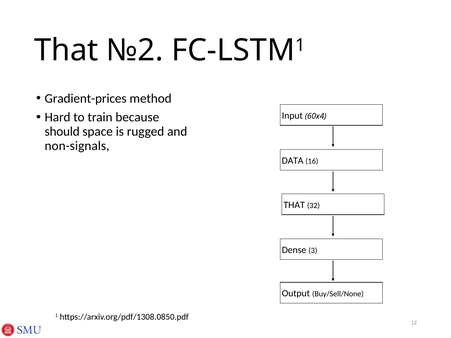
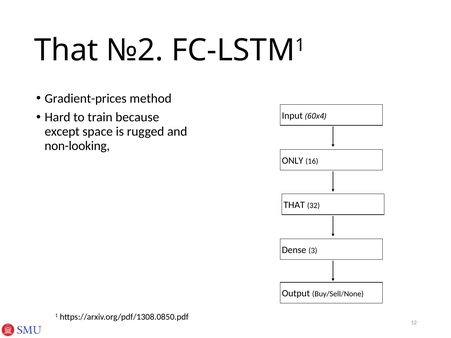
should: should -> except (62, 132)
non-signals: non-signals -> non-looking (77, 146)
DATA: DATA -> ONLY (293, 161)
